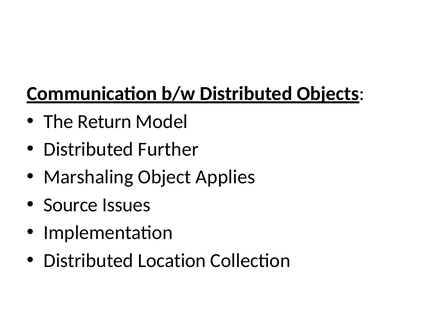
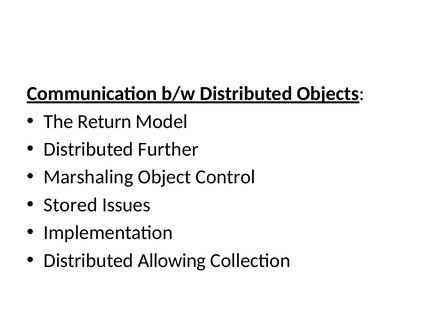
Applies: Applies -> Control (226, 177)
Source: Source -> Stored (70, 205)
Location: Location -> Allowing (172, 260)
